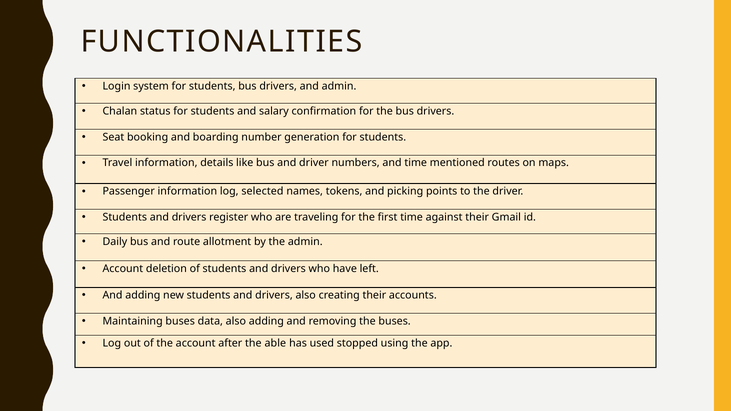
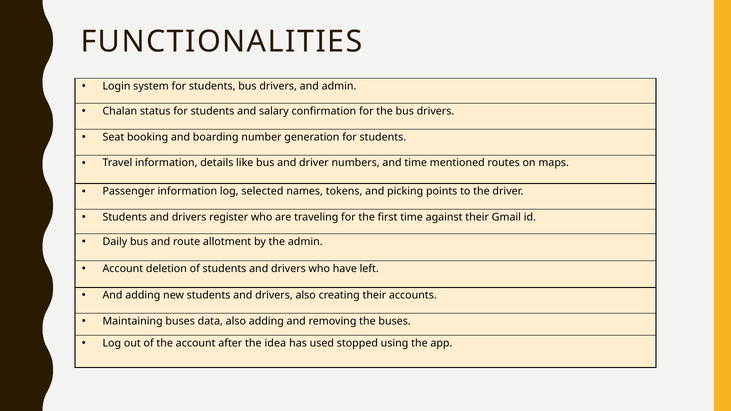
able: able -> idea (275, 343)
